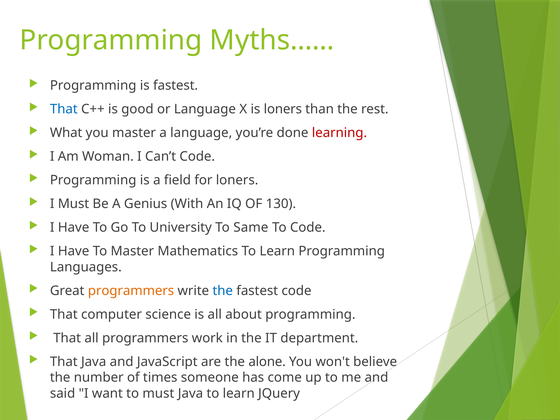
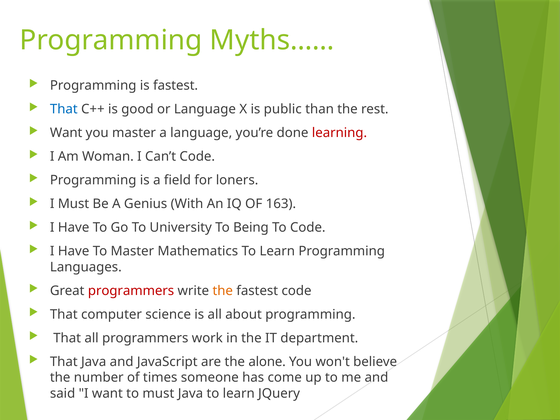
is loners: loners -> public (283, 109)
What: What -> Want (66, 133)
130: 130 -> 163 (281, 204)
Same: Same -> Being (251, 227)
programmers colour: orange -> red (131, 291)
the colour: blue -> orange (223, 291)
